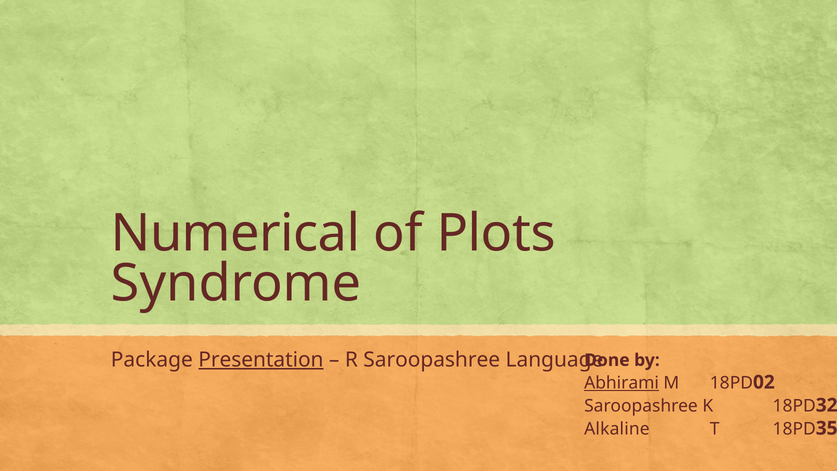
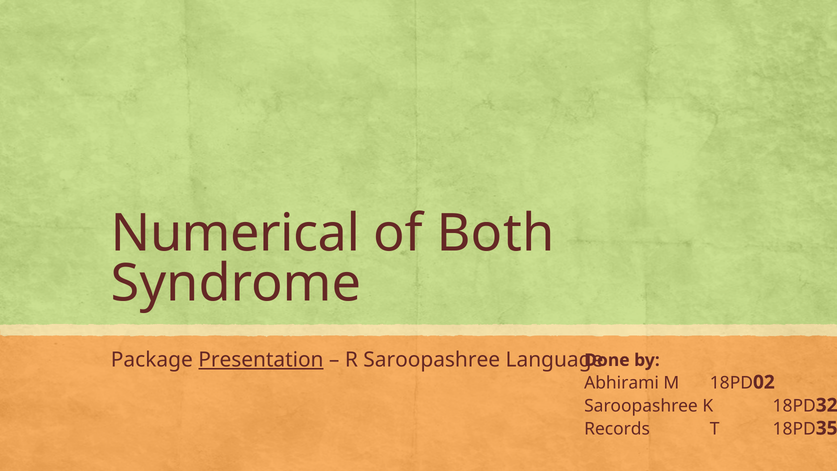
Plots: Plots -> Both (496, 233)
Abhirami underline: present -> none (622, 383)
Alkaline: Alkaline -> Records (617, 429)
